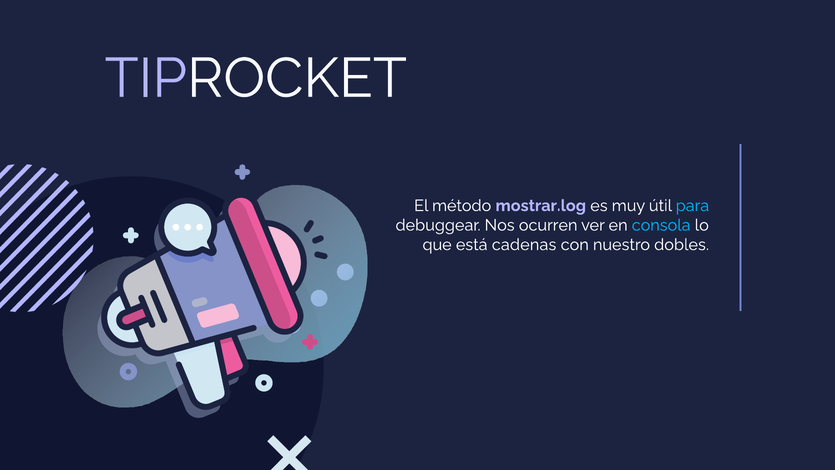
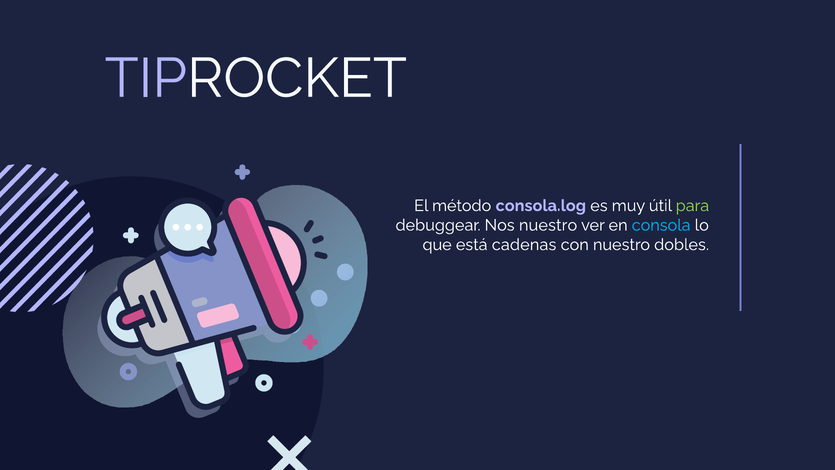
mostrar.log: mostrar.log -> consola.log (541, 206)
para colour: light blue -> light green (692, 206)
Nos ocurren: ocurren -> nuestro (548, 225)
